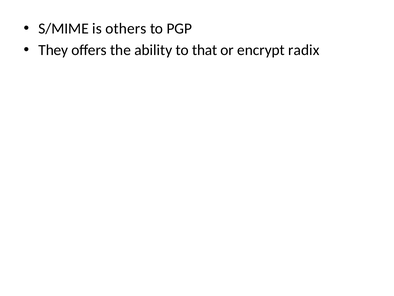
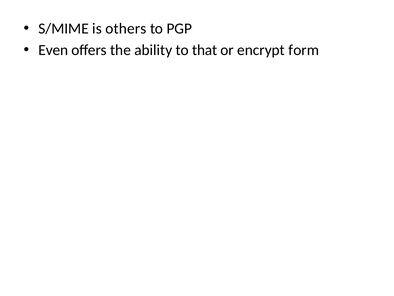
They: They -> Even (53, 50)
radix: radix -> form (304, 50)
